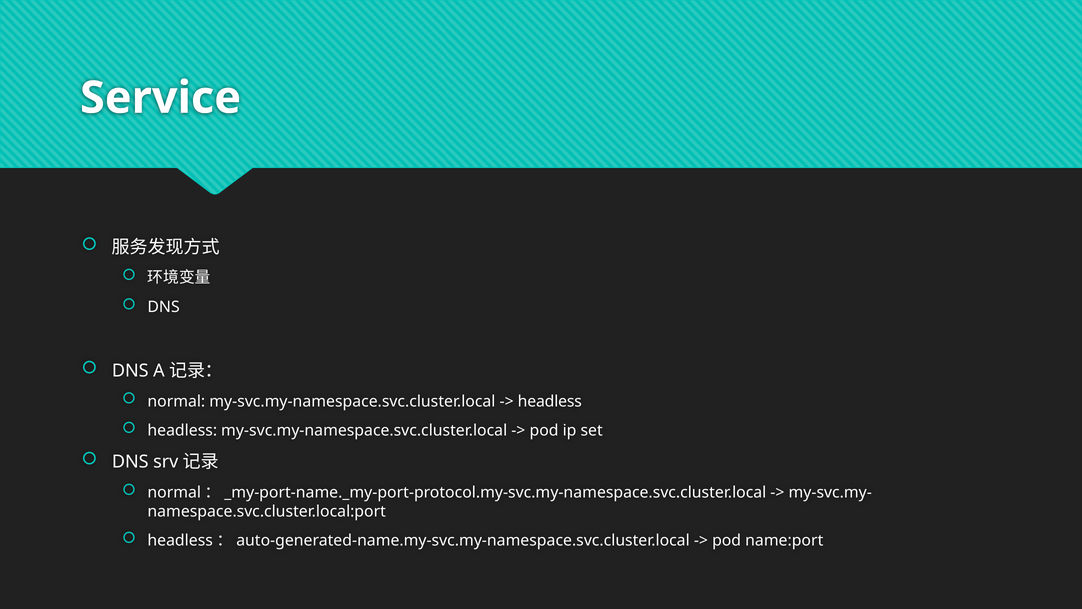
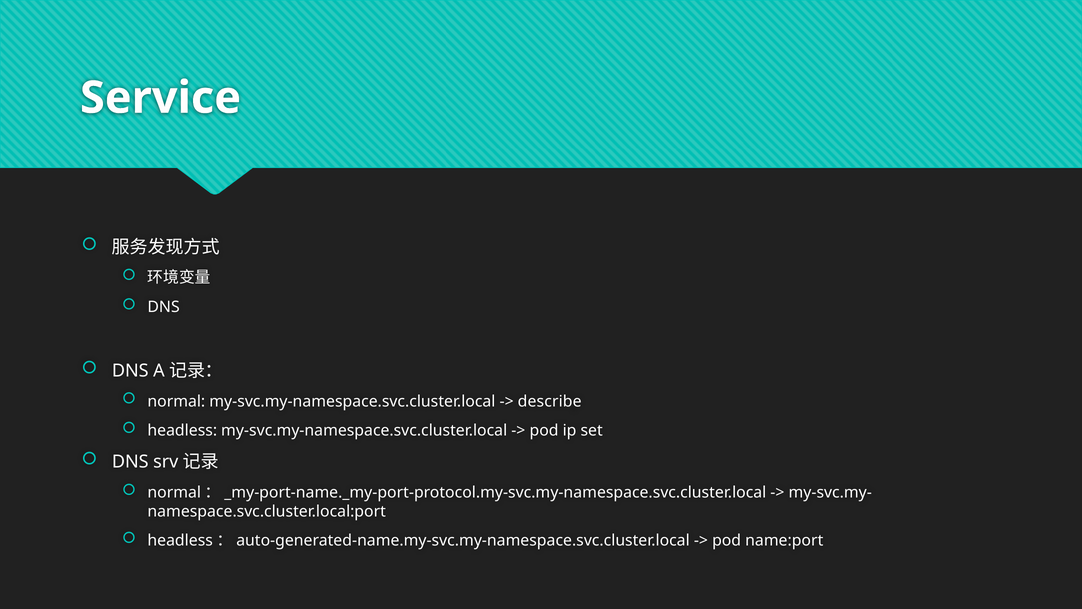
headless: headless -> describe (550, 401)
